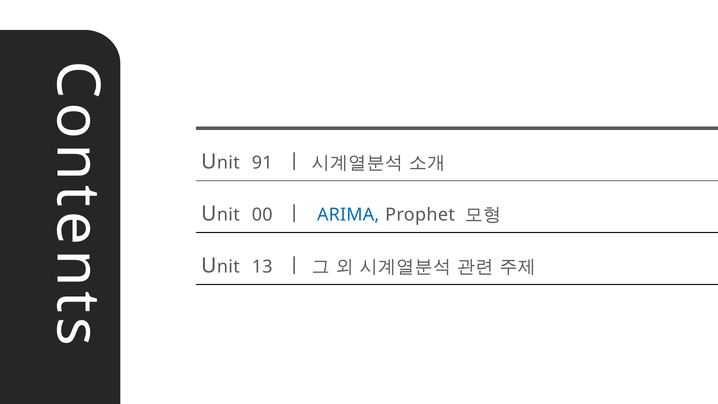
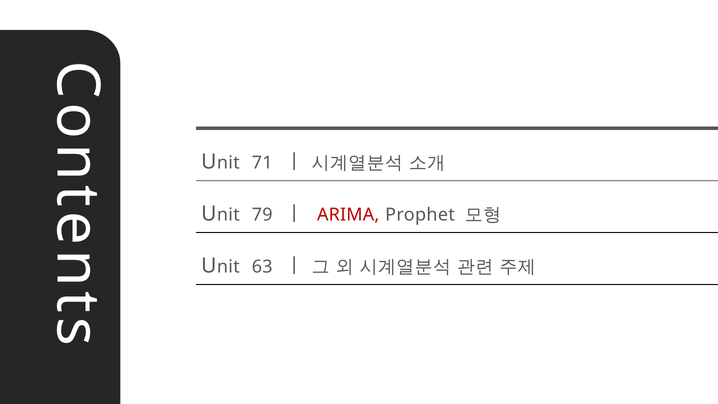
91: 91 -> 71 (262, 163)
00: 00 -> 79 (262, 215)
ARIMA colour: blue -> red (348, 215)
13: 13 -> 63 (262, 267)
